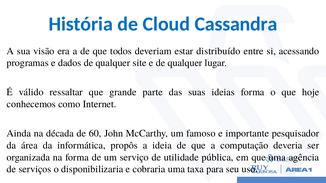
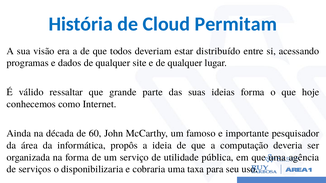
Cassandra: Cassandra -> Permitam (236, 24)
